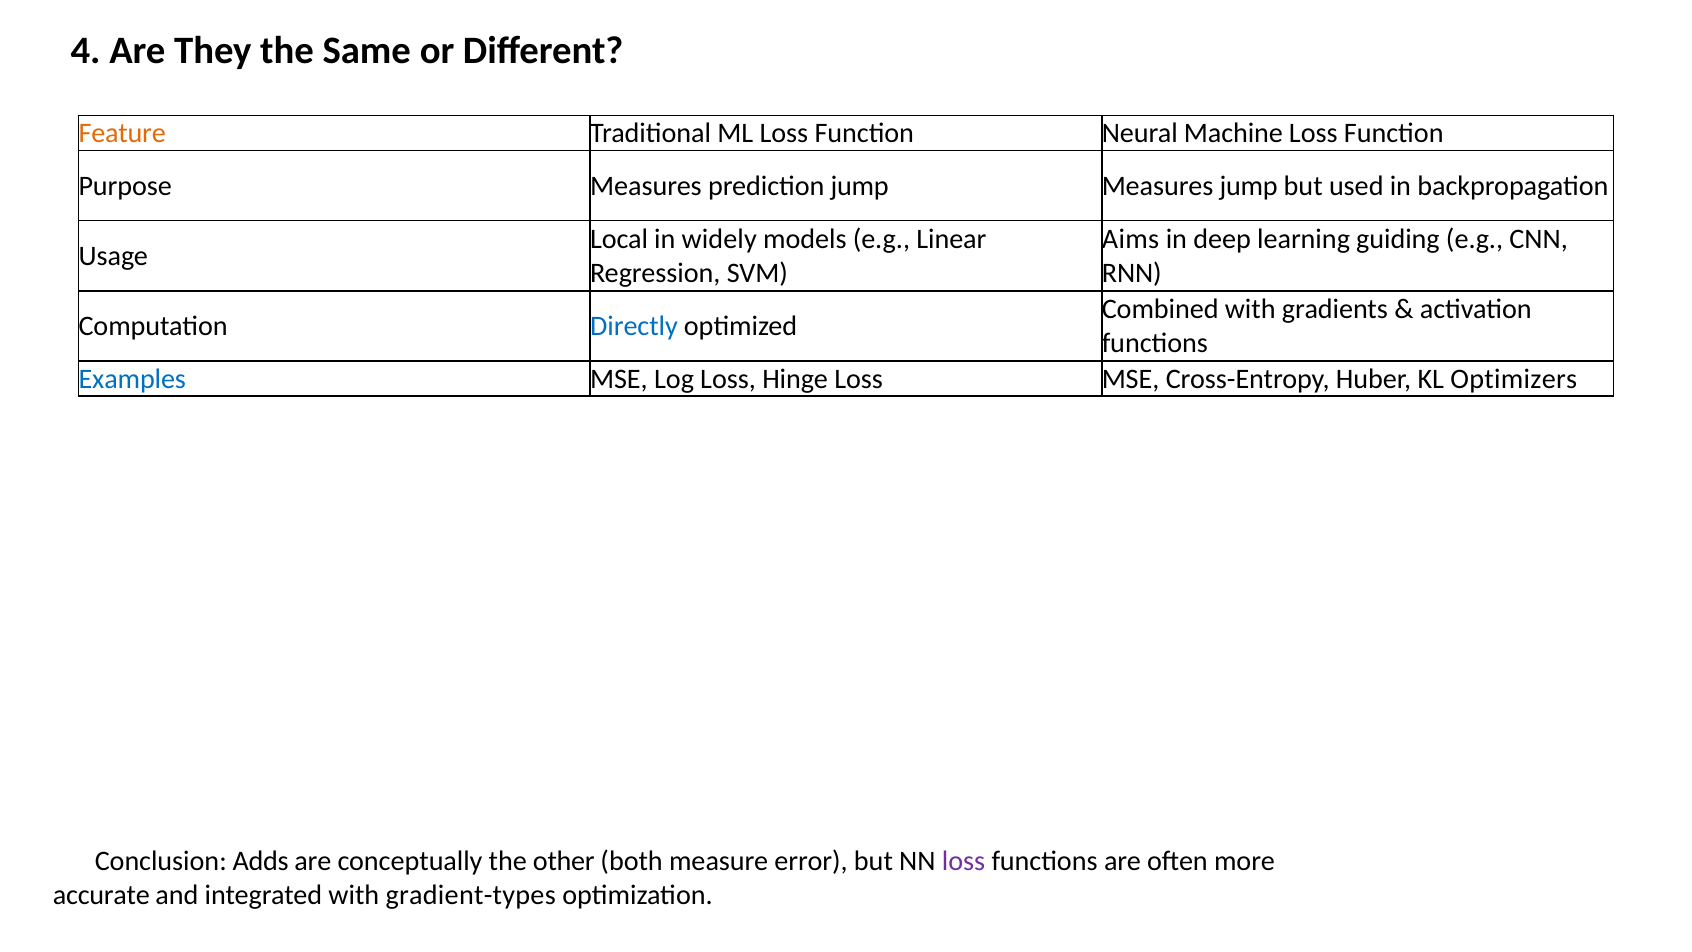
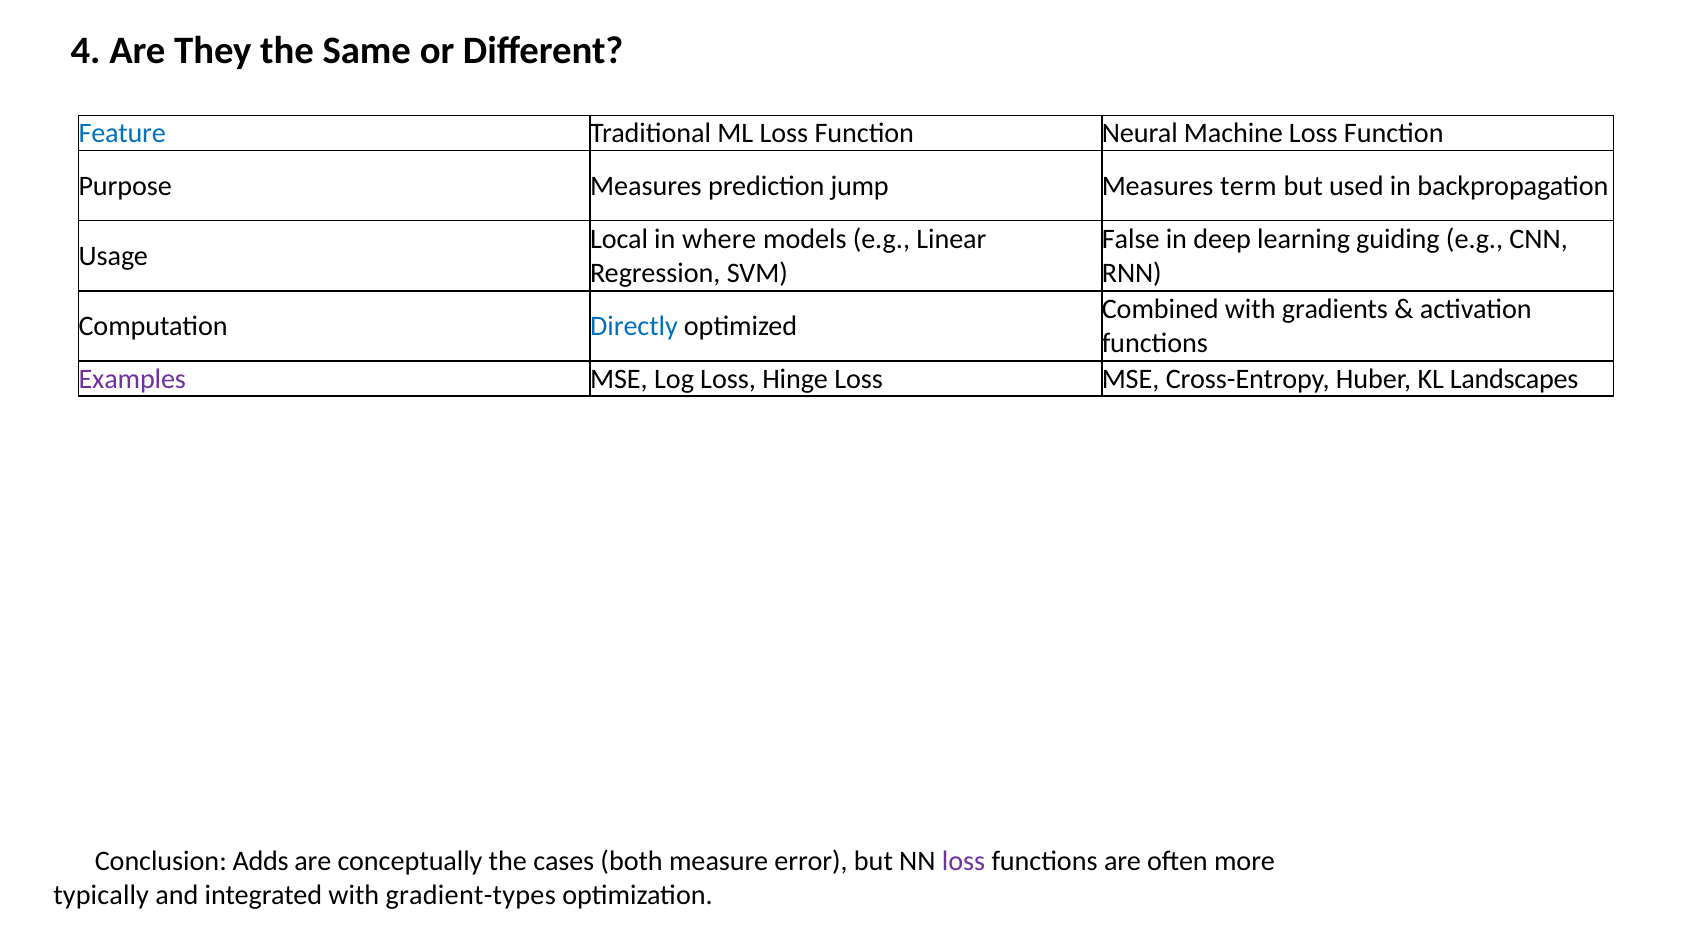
Feature colour: orange -> blue (122, 133)
Measures jump: jump -> term (1248, 186)
widely: widely -> where (719, 239)
Aims: Aims -> False (1131, 239)
Examples colour: blue -> purple (132, 379)
Optimizers: Optimizers -> Landscapes (1514, 379)
other: other -> cases (564, 861)
accurate: accurate -> typically (101, 895)
